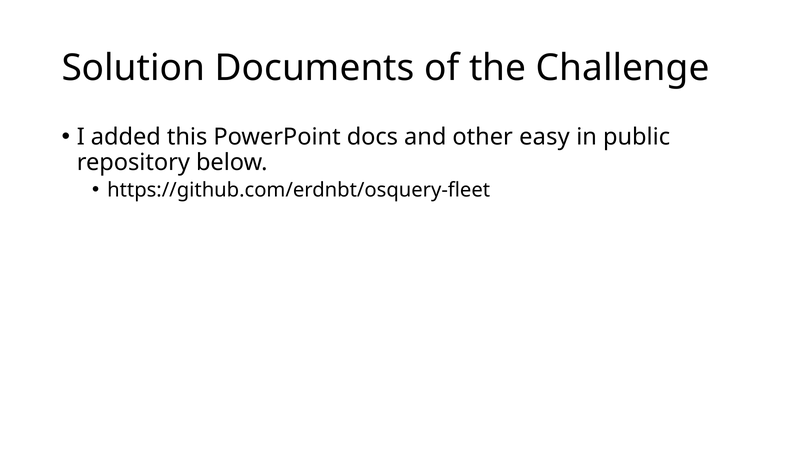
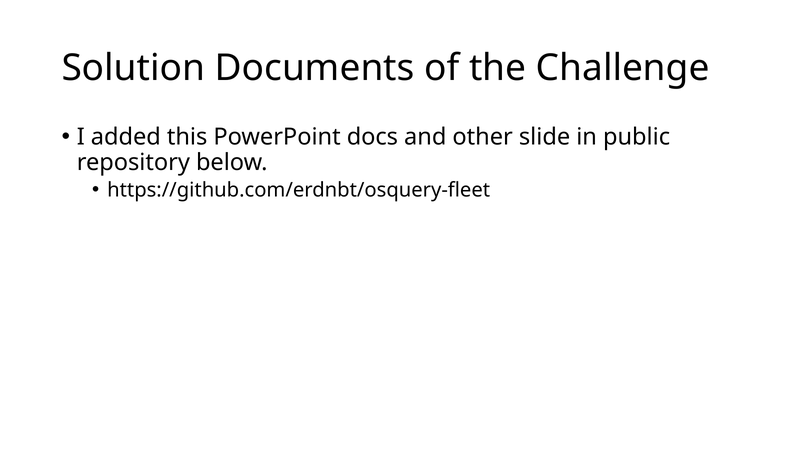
easy: easy -> slide (545, 137)
